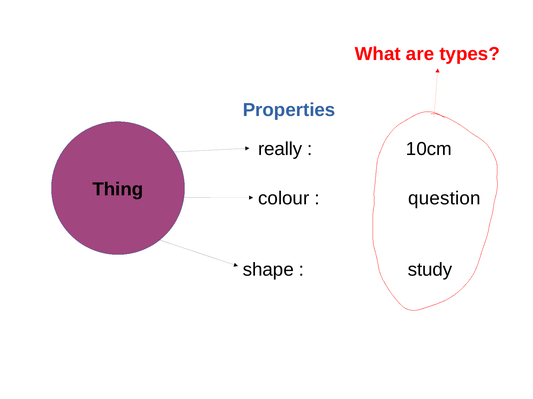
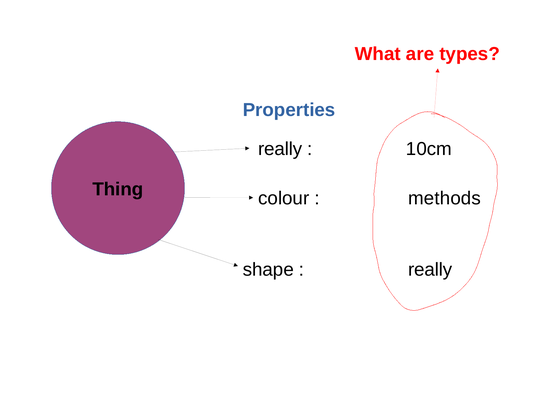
question: question -> methods (444, 199)
study: study -> really (430, 270)
